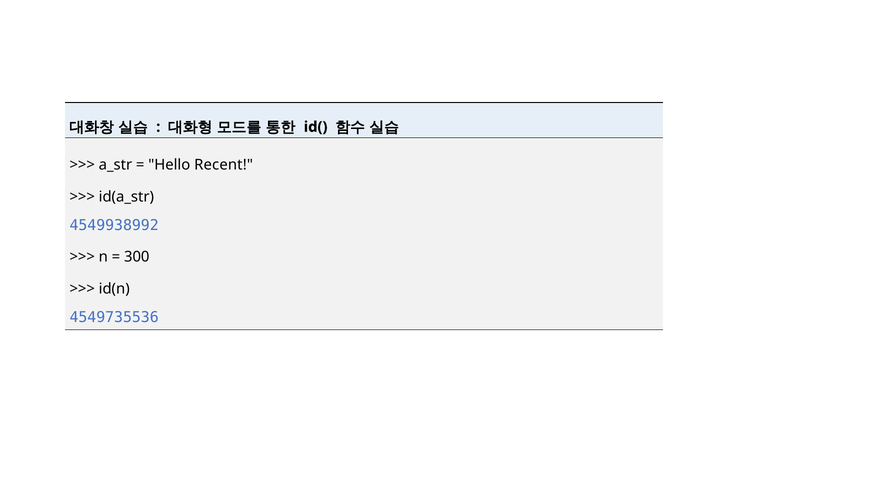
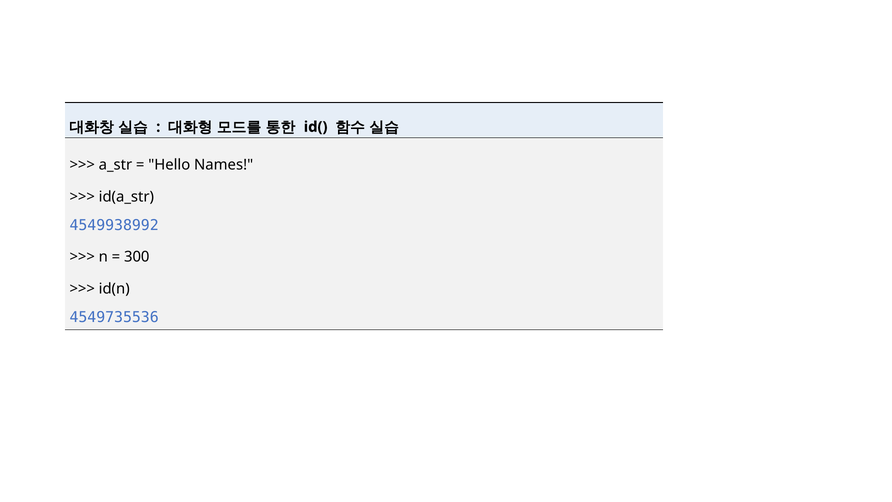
Recent: Recent -> Names (224, 165)
